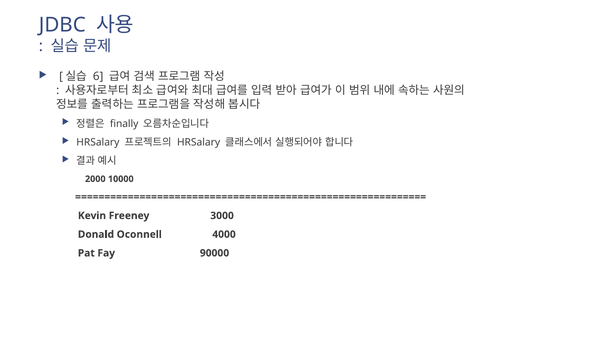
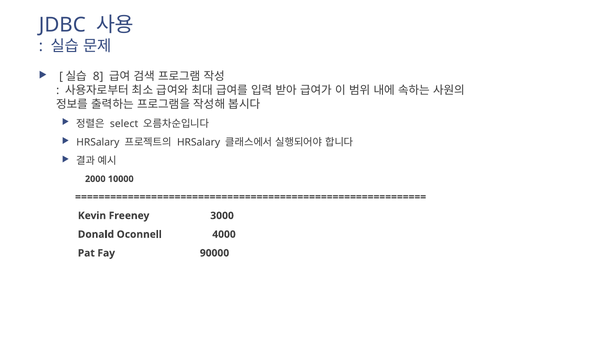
6: 6 -> 8 (98, 77)
finally: finally -> select (124, 124)
